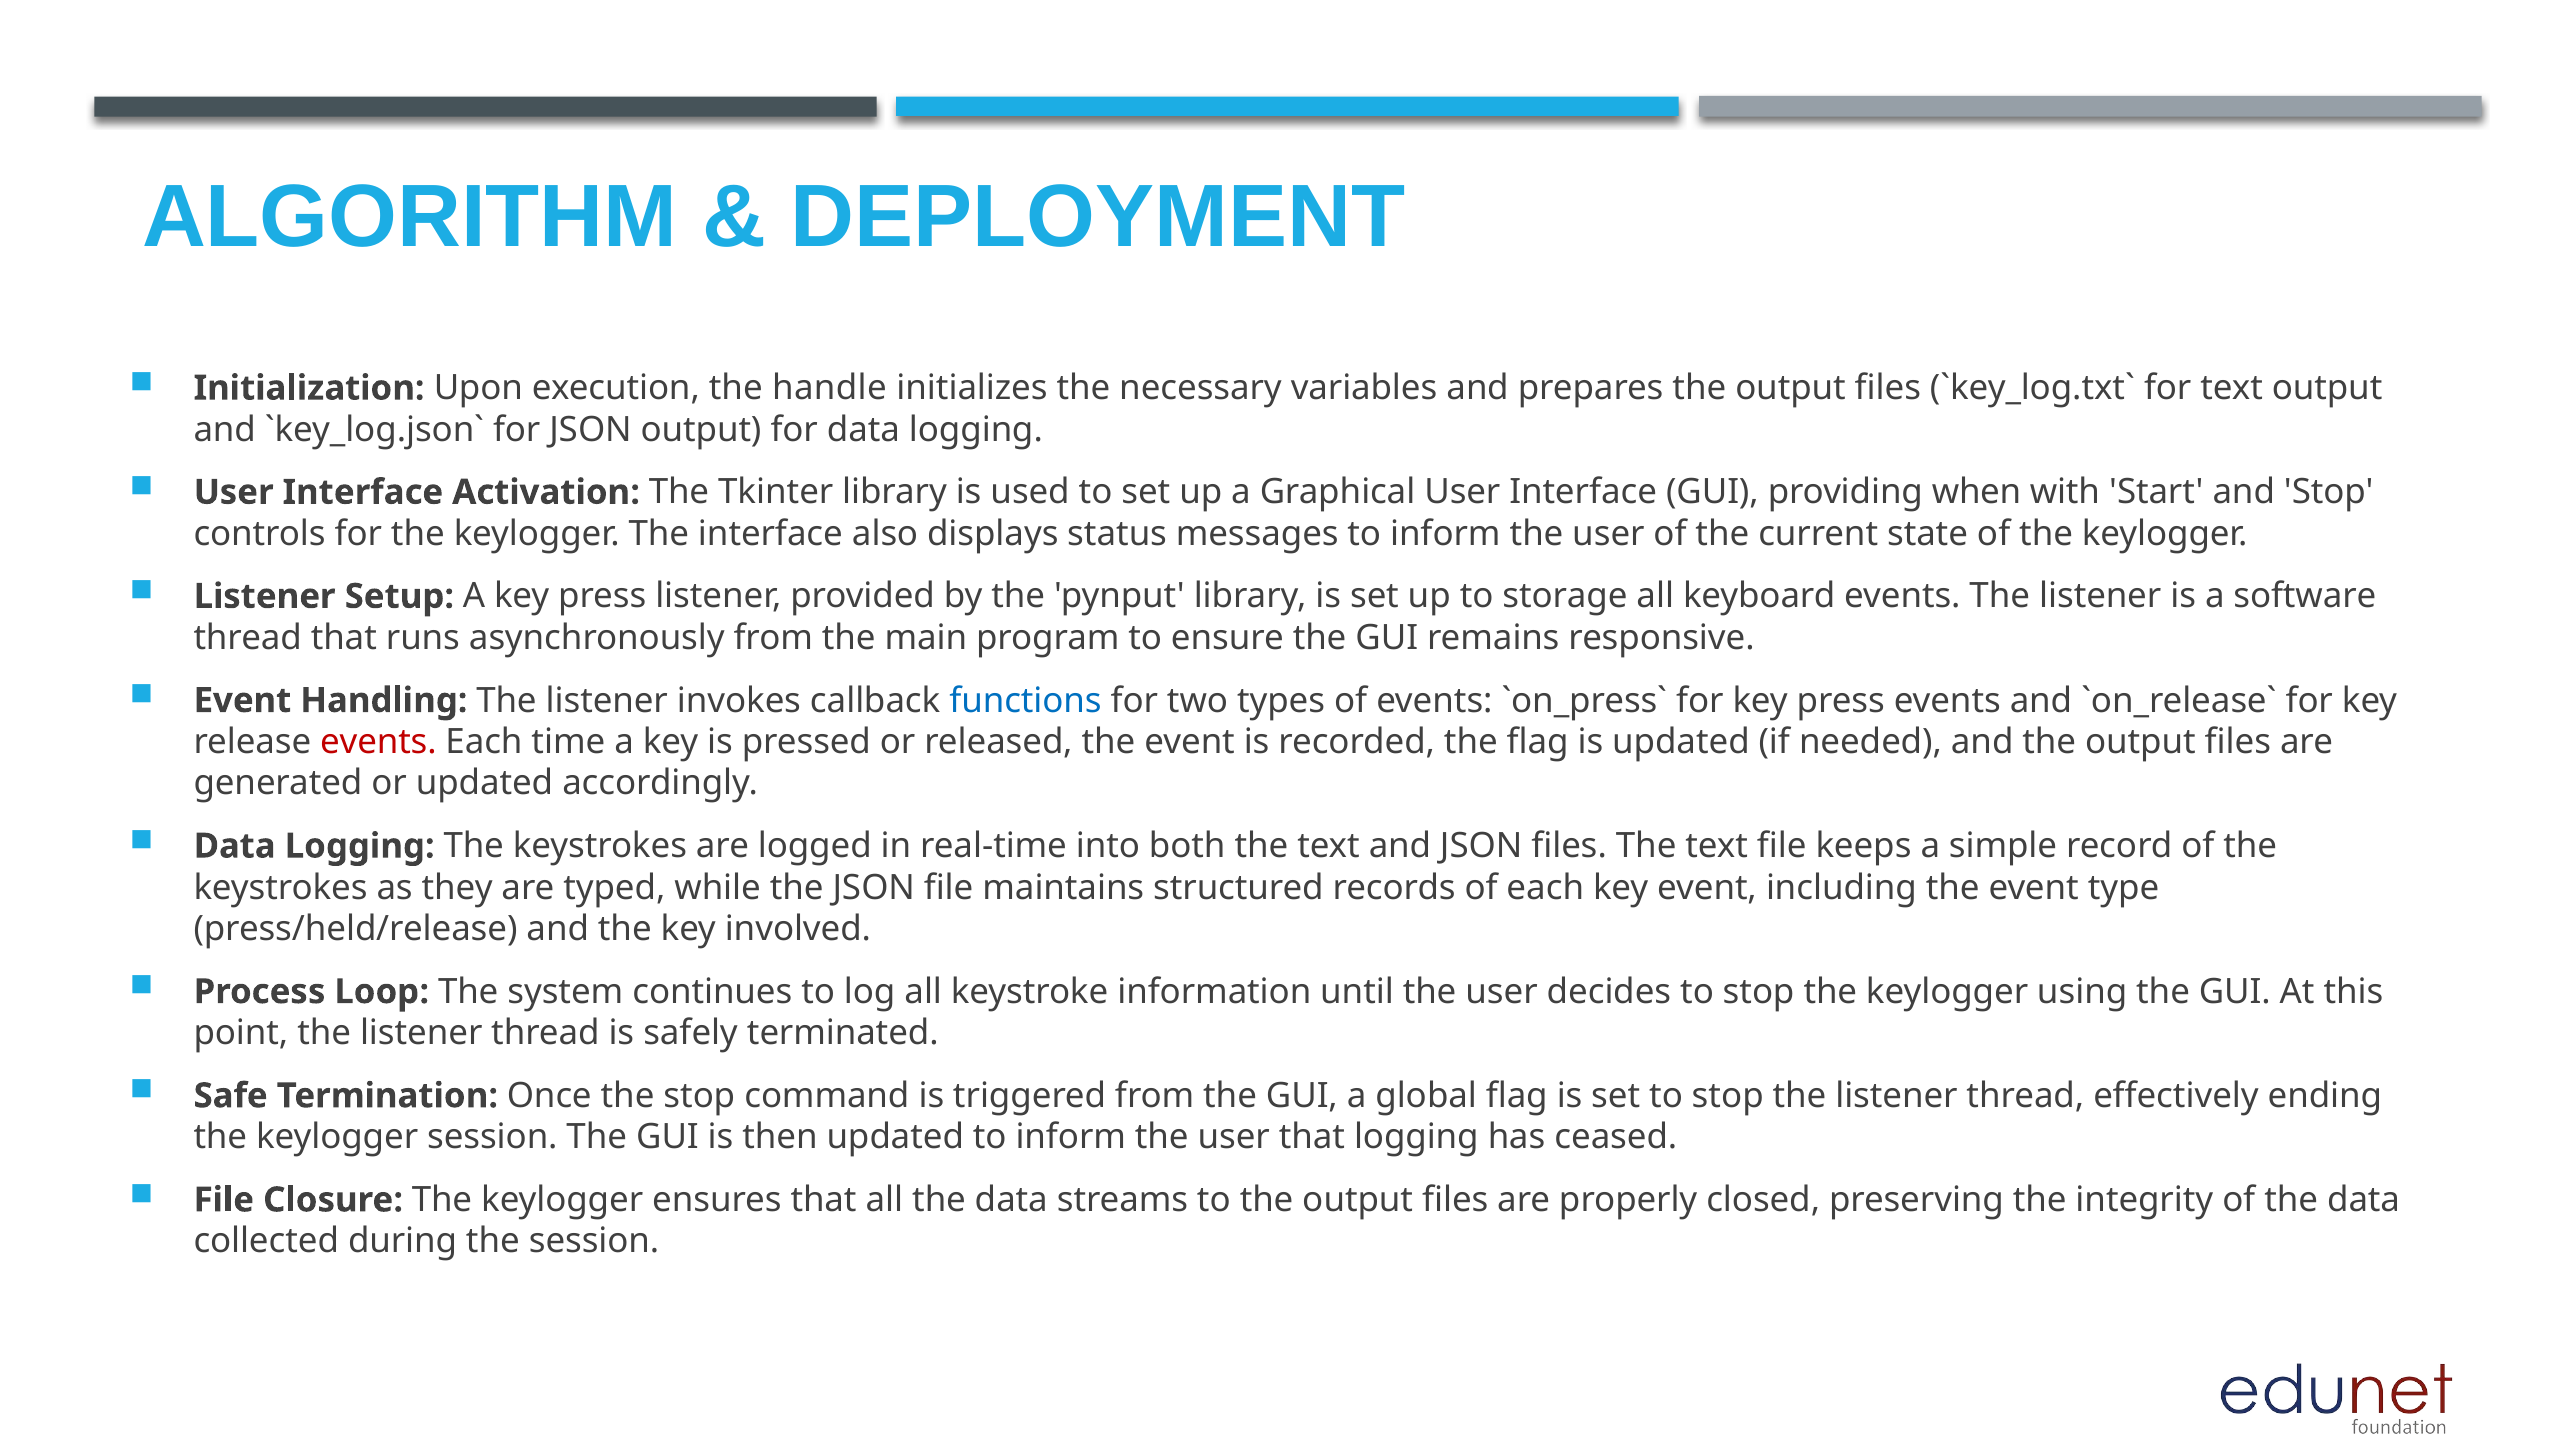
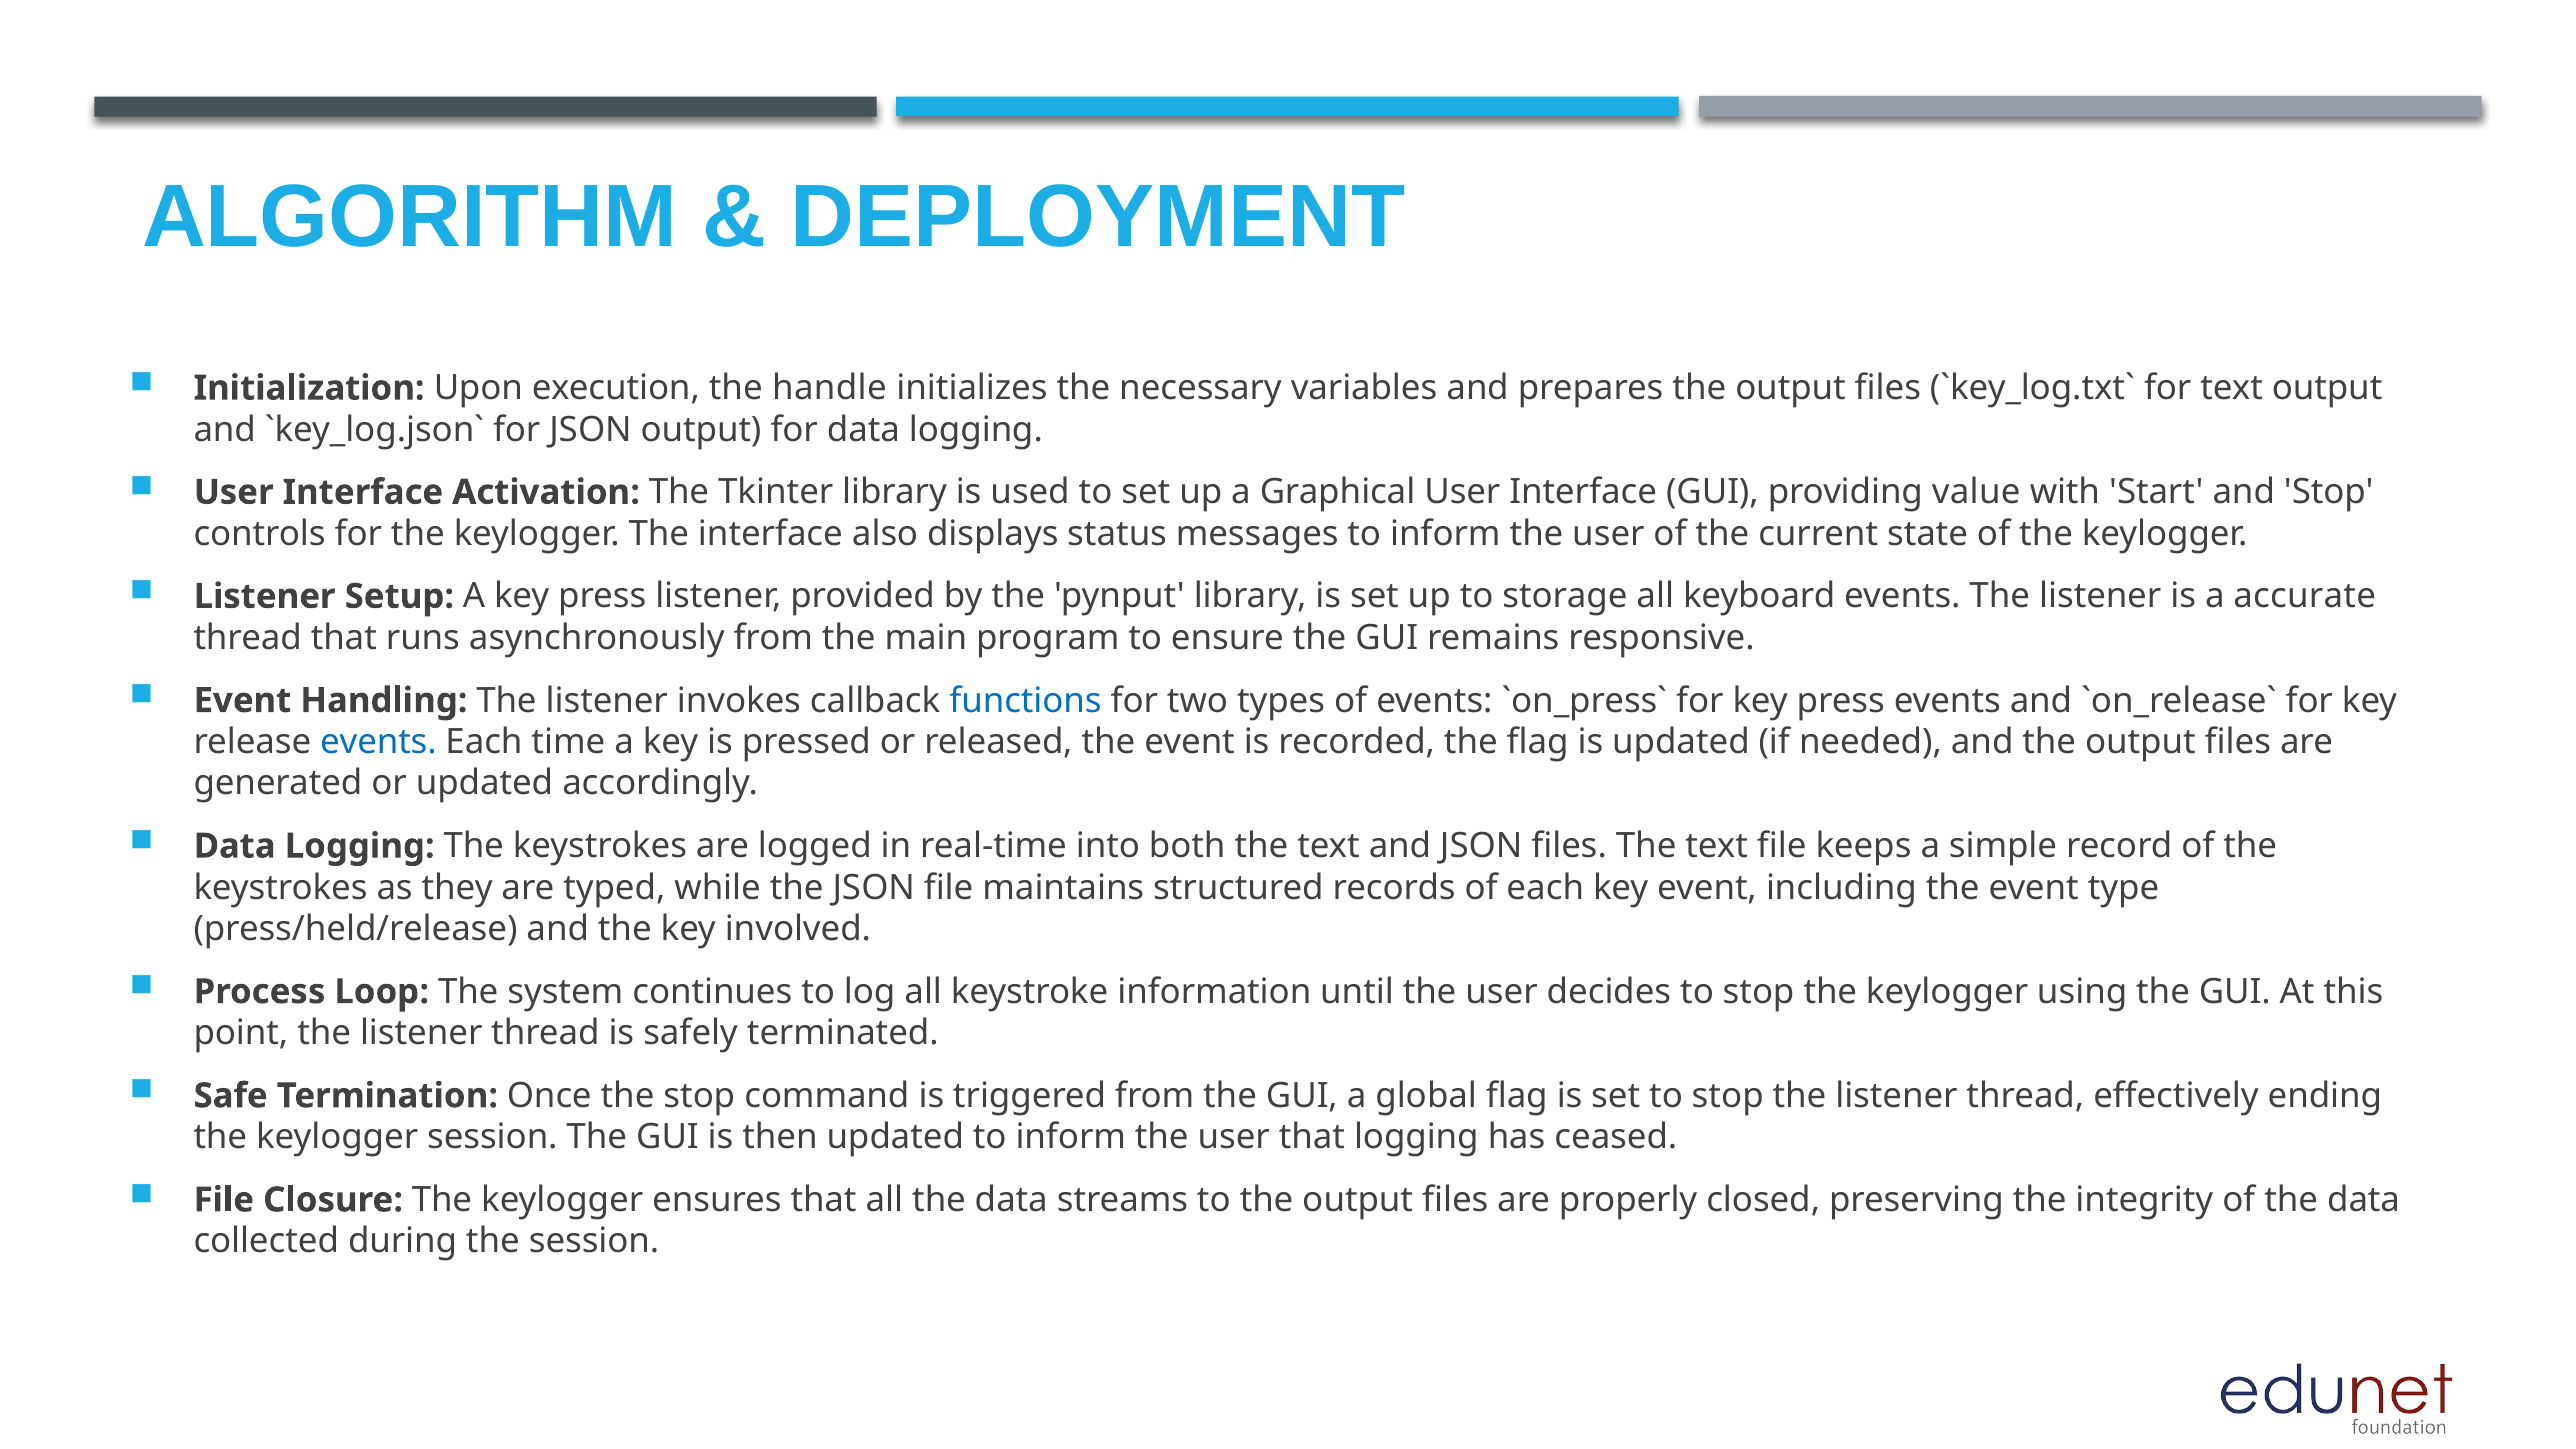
when: when -> value (1976, 492)
software: software -> accurate (2305, 596)
events colour: red -> blue (378, 742)
